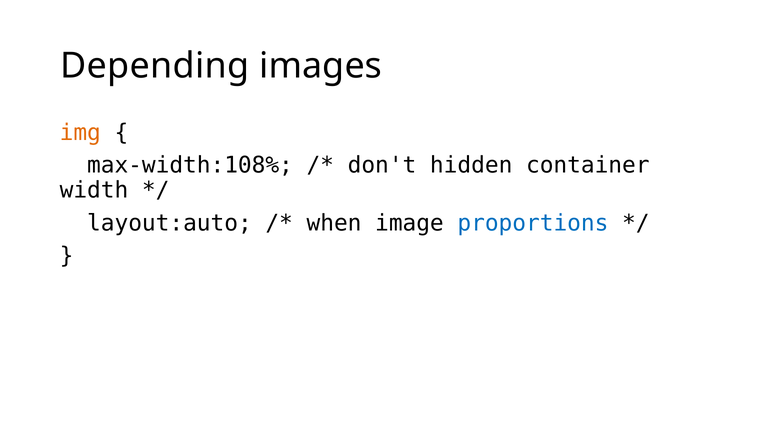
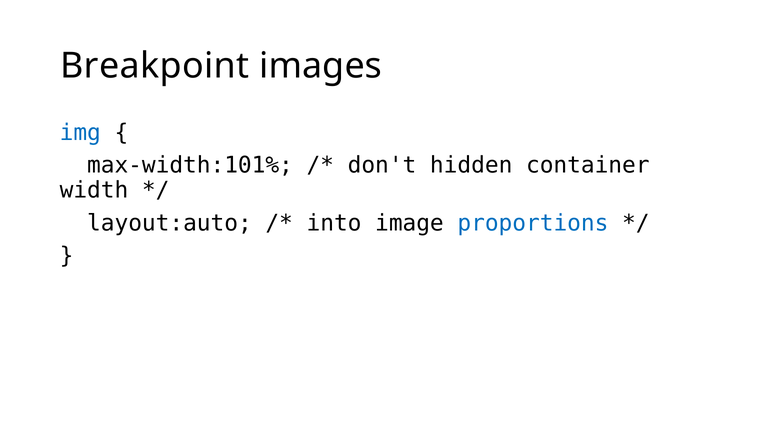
Depending: Depending -> Breakpoint (155, 66)
img colour: orange -> blue (80, 132)
max-width:108%: max-width:108% -> max-width:101% (190, 165)
when: when -> into (334, 223)
